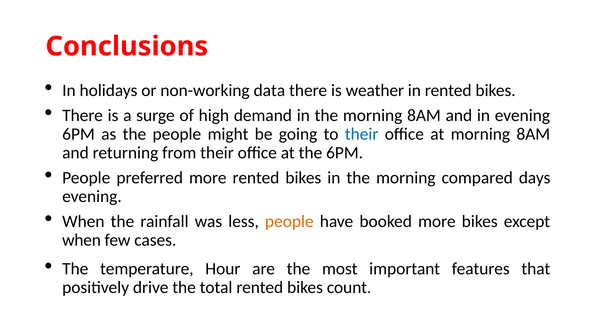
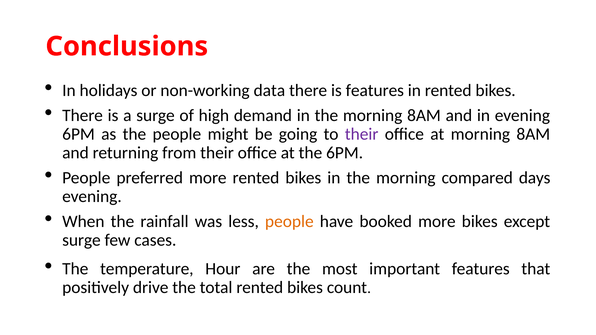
is weather: weather -> features (375, 90)
their colour: blue -> purple (362, 134)
when: when -> surge (81, 240)
